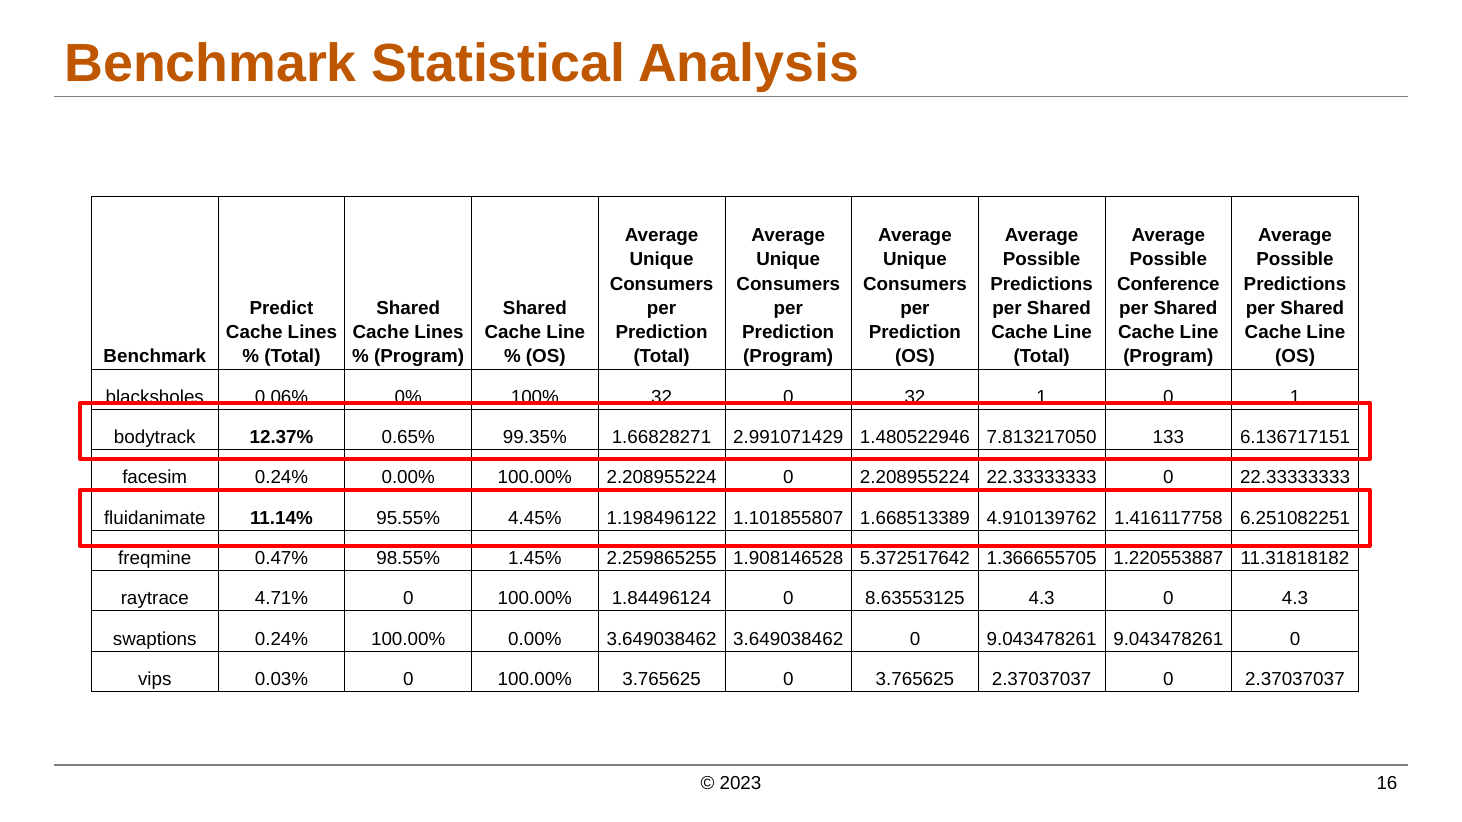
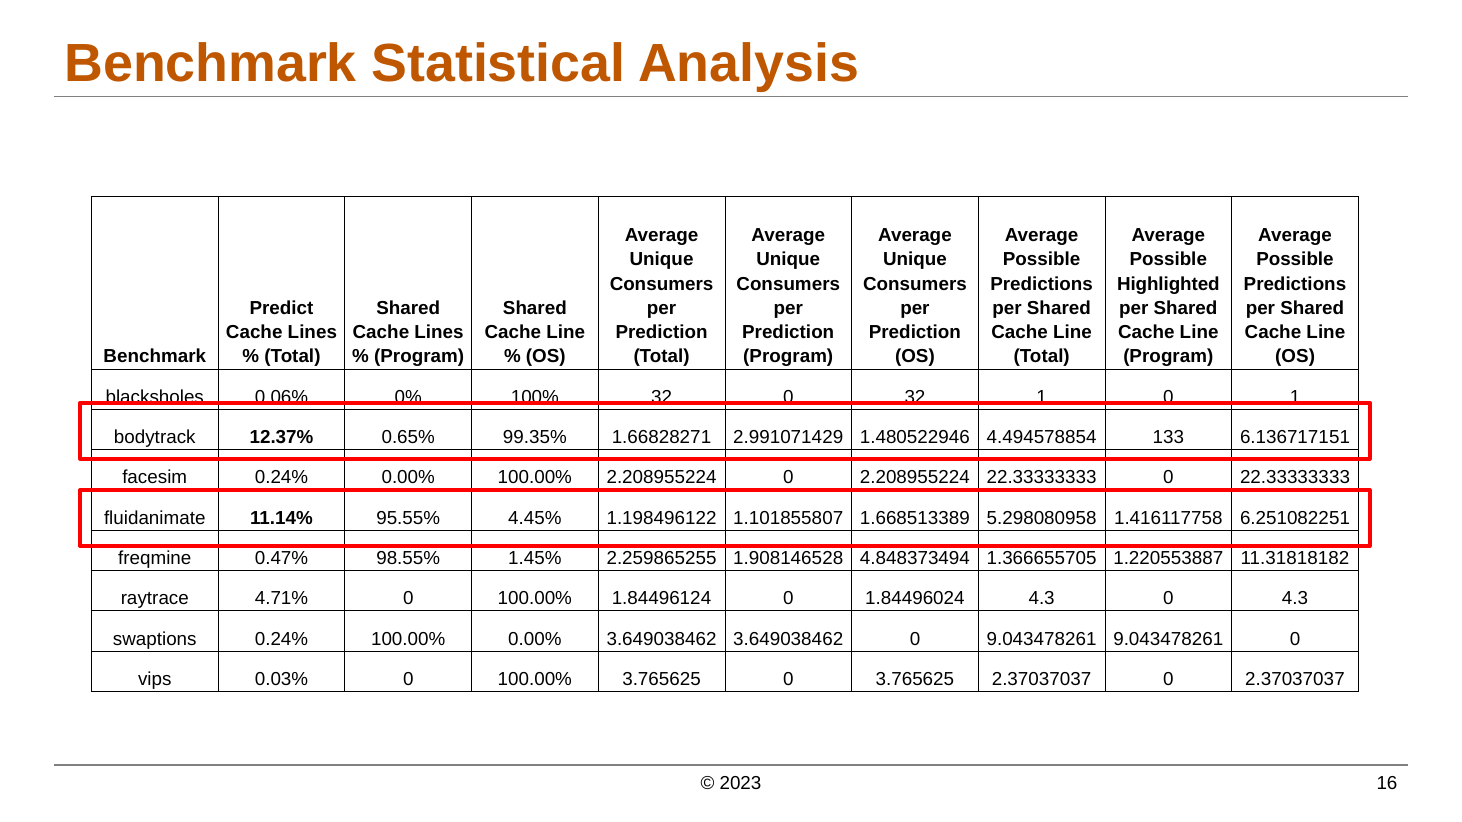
Conference: Conference -> Highlighted (1168, 284)
7.813217050: 7.813217050 -> 4.494578854 (1042, 438)
4.910139762: 4.910139762 -> 5.298080958 (1042, 518)
5.372517642: 5.372517642 -> 4.848373494 (915, 559)
8.63553125: 8.63553125 -> 1.84496024 (915, 599)
